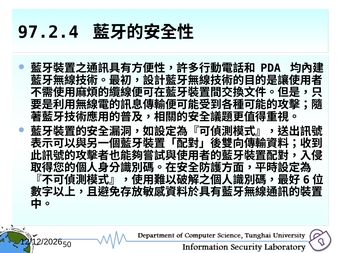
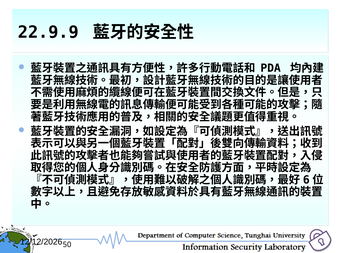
97.2.4: 97.2.4 -> 22.9.9 (48, 32)
